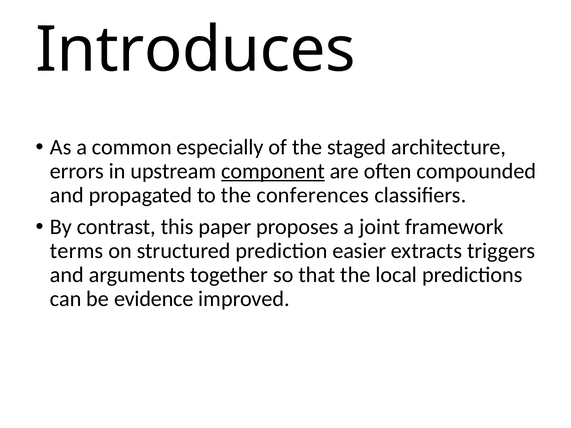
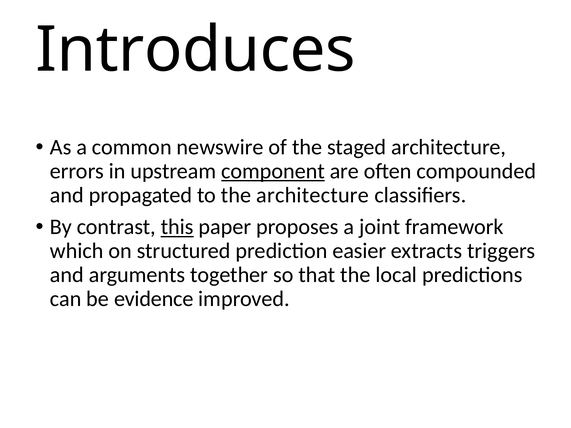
especially: especially -> newswire (220, 147)
the conferences: conferences -> architecture (313, 195)
this underline: none -> present (177, 227)
terms: terms -> which (77, 251)
